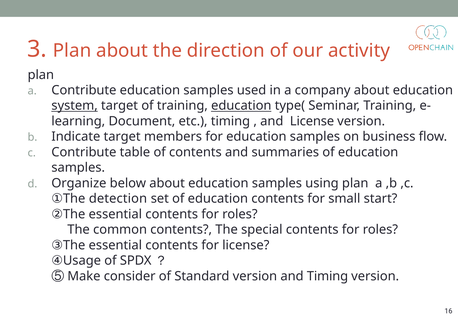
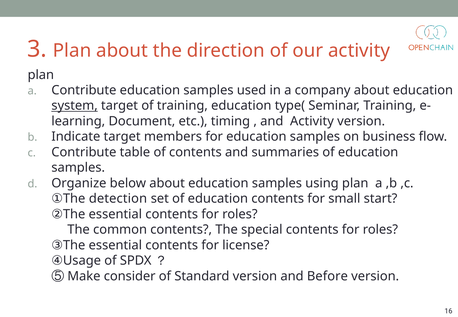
education underline: present -> none (241, 106)
and License: License -> Activity (312, 121)
and Timing: Timing -> Before (327, 276)
